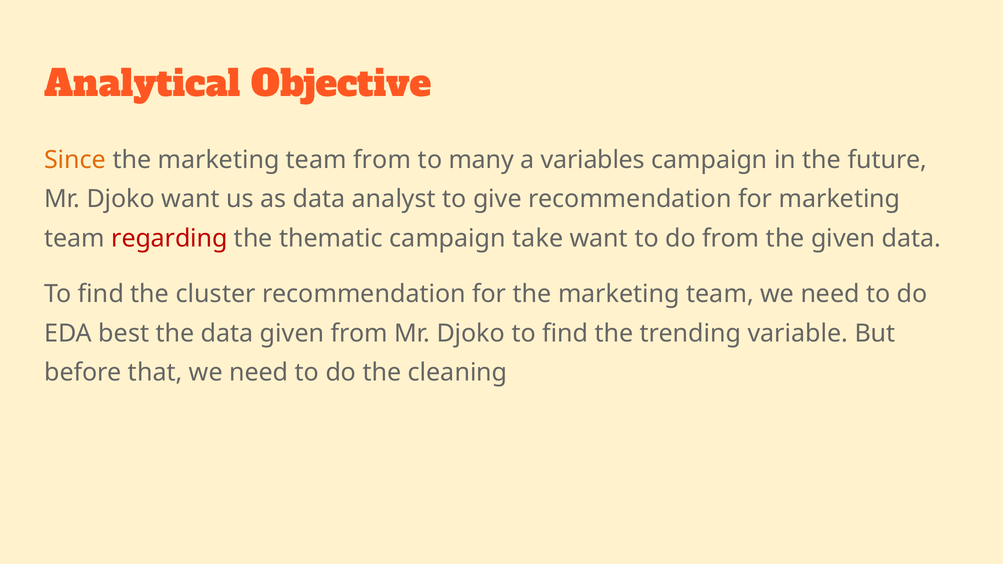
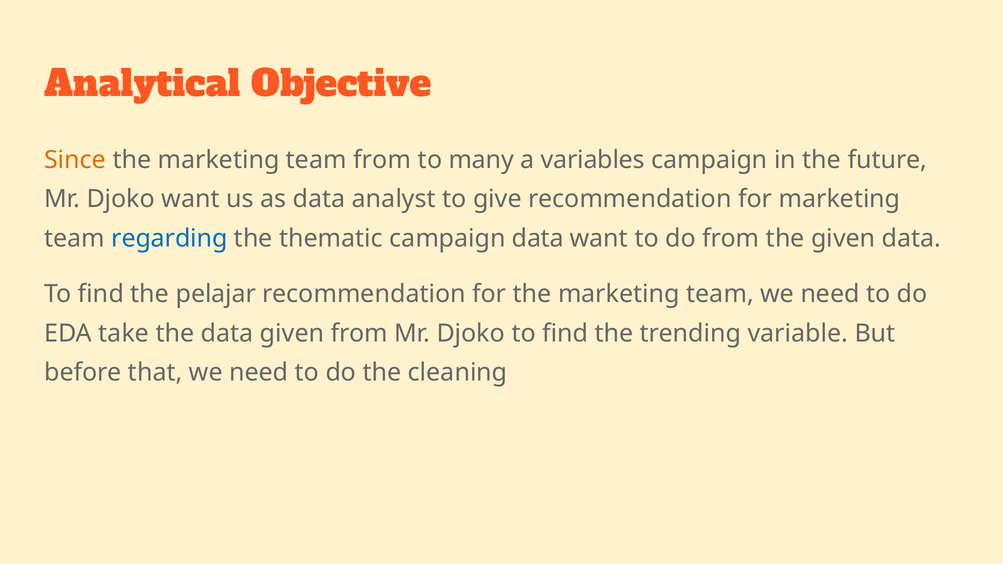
regarding colour: red -> blue (169, 238)
campaign take: take -> data (538, 238)
cluster: cluster -> pelajar (216, 294)
best: best -> take (124, 334)
